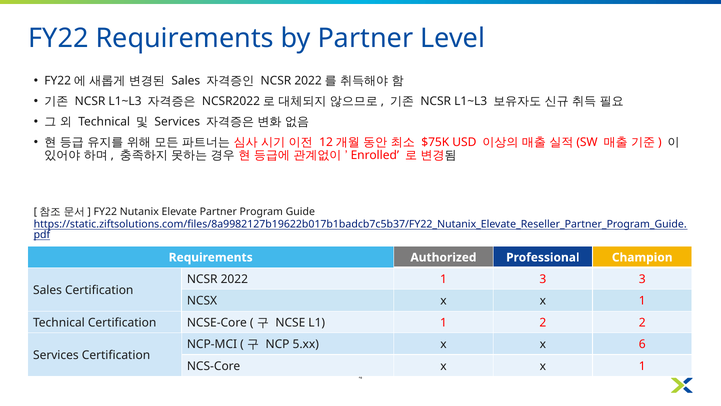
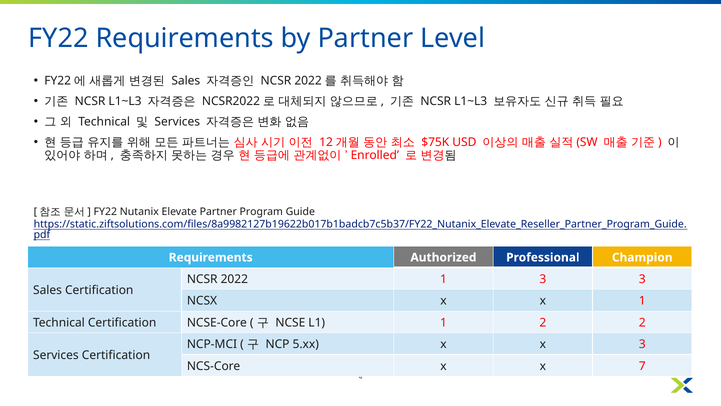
x 6: 6 -> 3 (642, 344)
NCS-Core x x 1: 1 -> 7 (642, 366)
